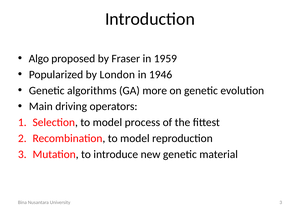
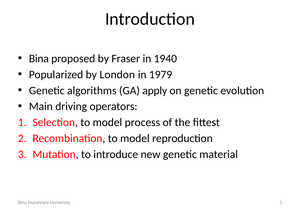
Algo: Algo -> Bina (39, 59)
1959: 1959 -> 1940 (165, 59)
1946: 1946 -> 1979 (161, 75)
more: more -> apply (155, 91)
